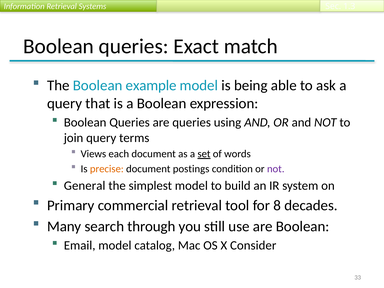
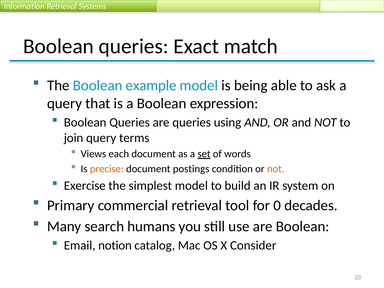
not colour: purple -> orange (276, 169)
General: General -> Exercise (85, 186)
8: 8 -> 0 (277, 205)
through: through -> humans (151, 226)
Email model: model -> notion (115, 245)
